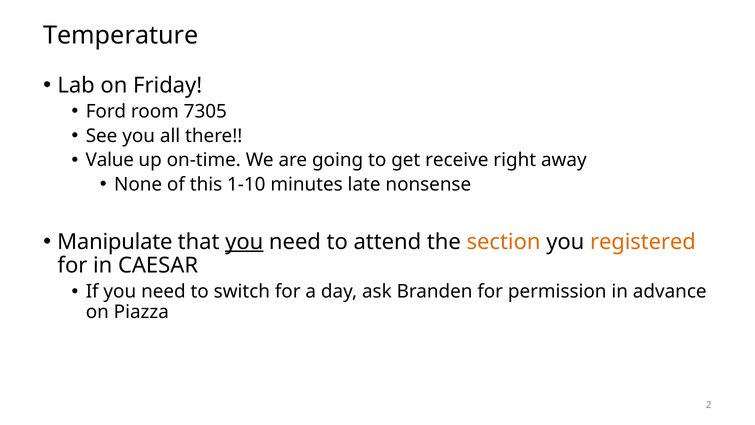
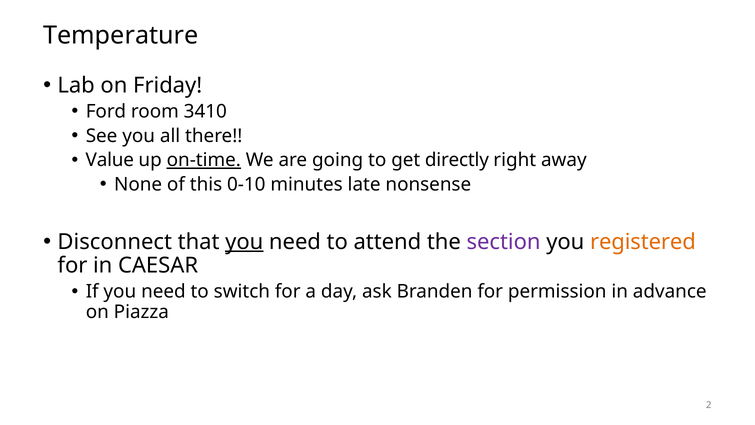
7305: 7305 -> 3410 (205, 111)
on-time underline: none -> present (204, 160)
receive: receive -> directly (457, 160)
1-10: 1-10 -> 0-10 (246, 184)
Manipulate: Manipulate -> Disconnect (115, 242)
section colour: orange -> purple (504, 242)
